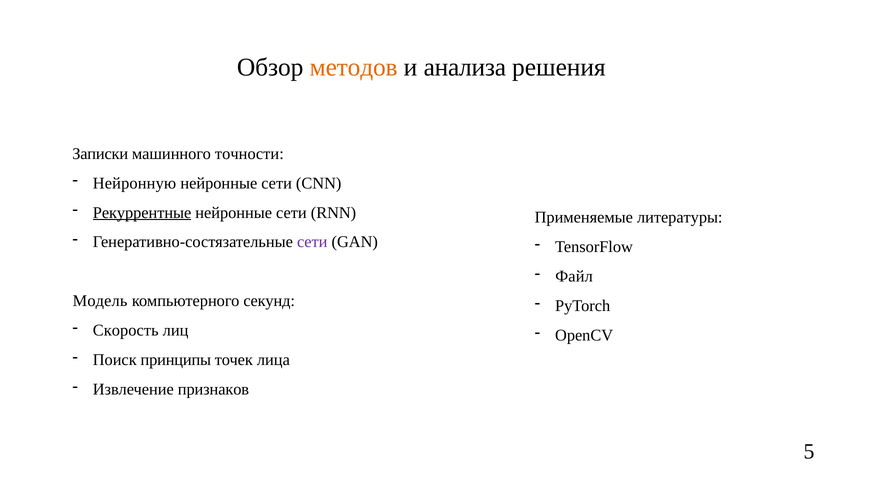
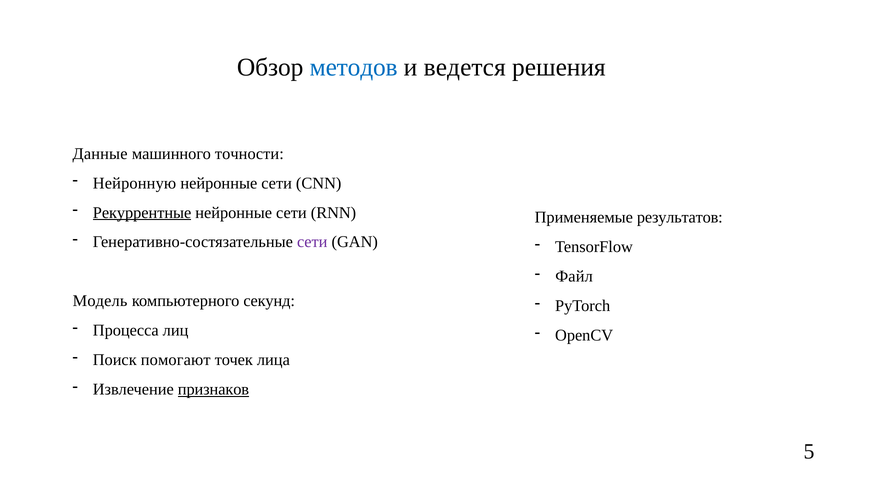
методов colour: orange -> blue (354, 67)
анализа: анализа -> ведется (465, 67)
Записки: Записки -> Данные (100, 154)
литературы: литературы -> результатов (680, 217)
Скорость: Скорость -> Процесса (126, 330)
принципы: принципы -> помогают (176, 360)
признаков underline: none -> present (213, 389)
